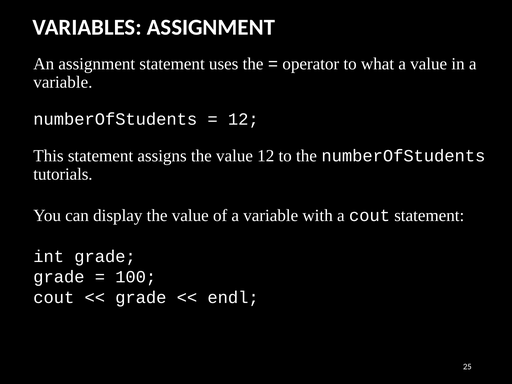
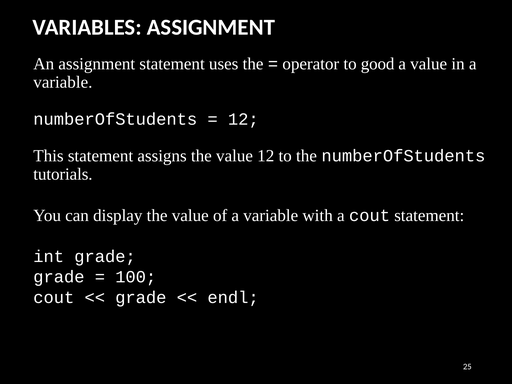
what: what -> good (378, 64)
